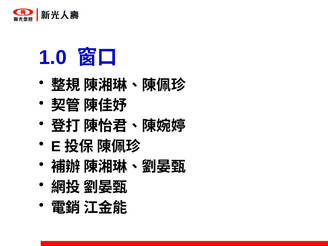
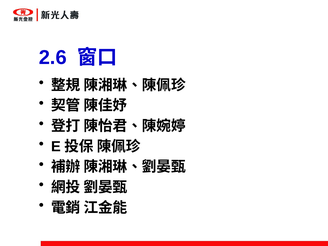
1.0: 1.0 -> 2.6 (53, 57)
